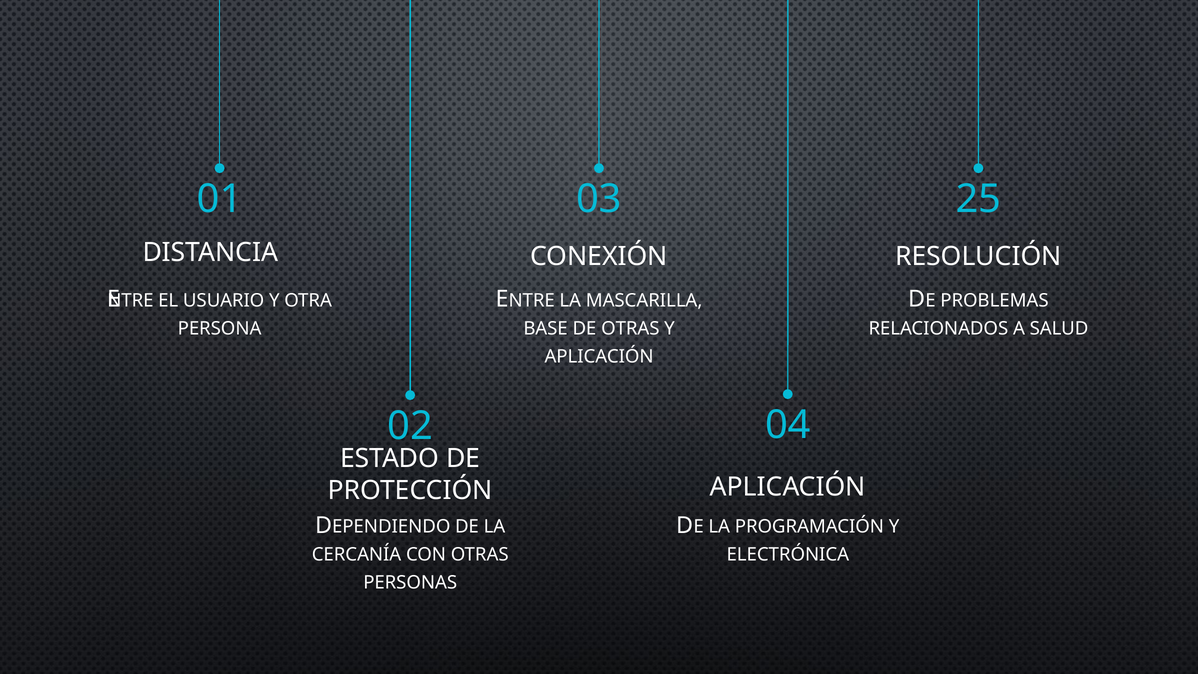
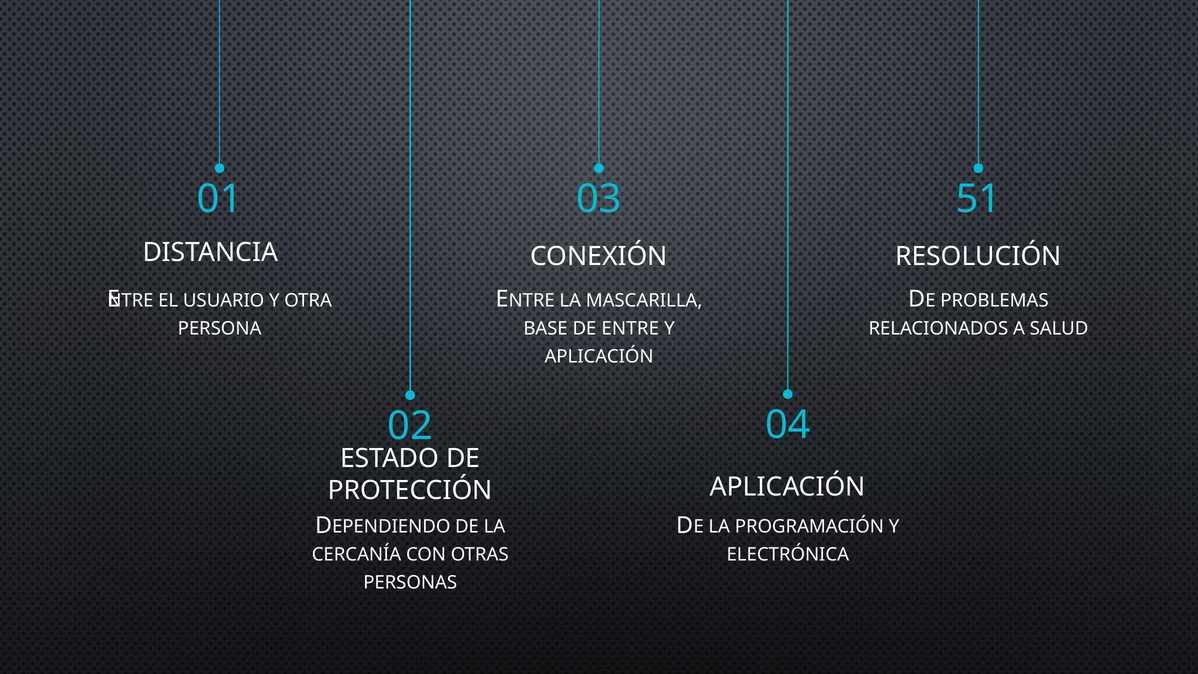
25: 25 -> 51 (978, 199)
DE OTRAS: OTRAS -> ENTRE (630, 328)
